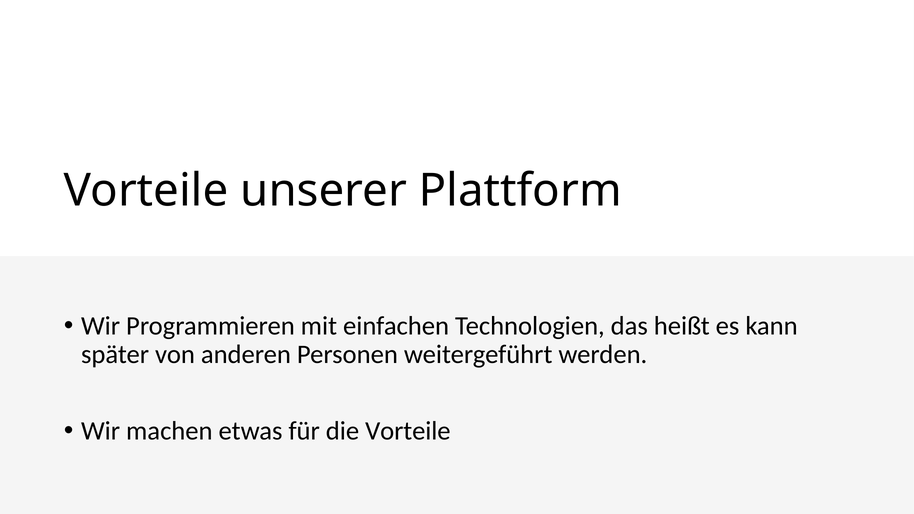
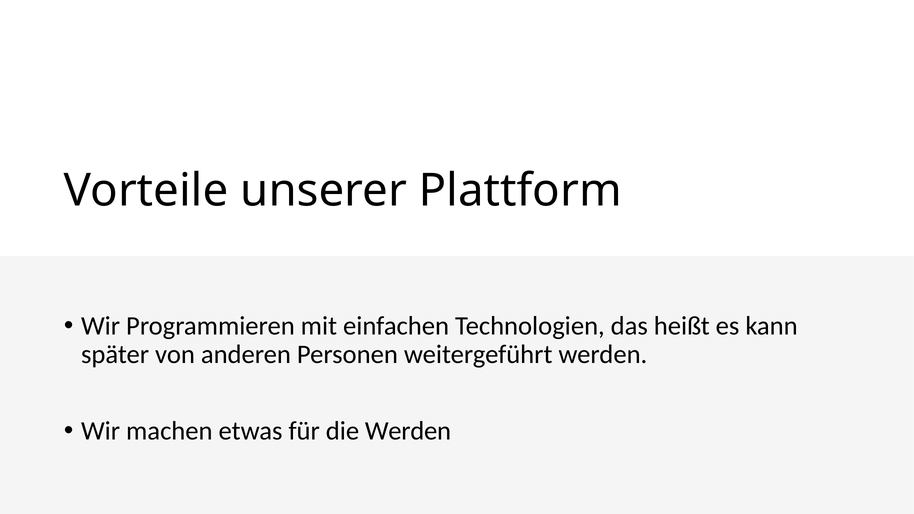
die Vorteile: Vorteile -> Werden (408, 431)
